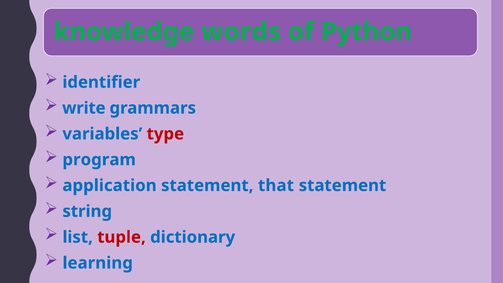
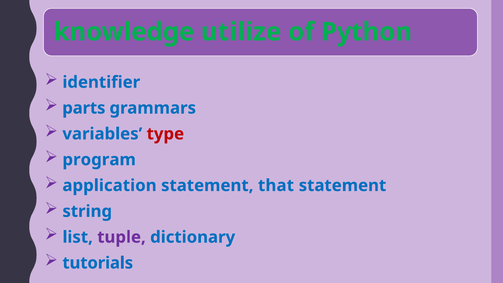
words: words -> utilize (241, 32)
write: write -> parts (84, 108)
tuple colour: red -> purple (121, 237)
learning: learning -> tutorials (98, 263)
